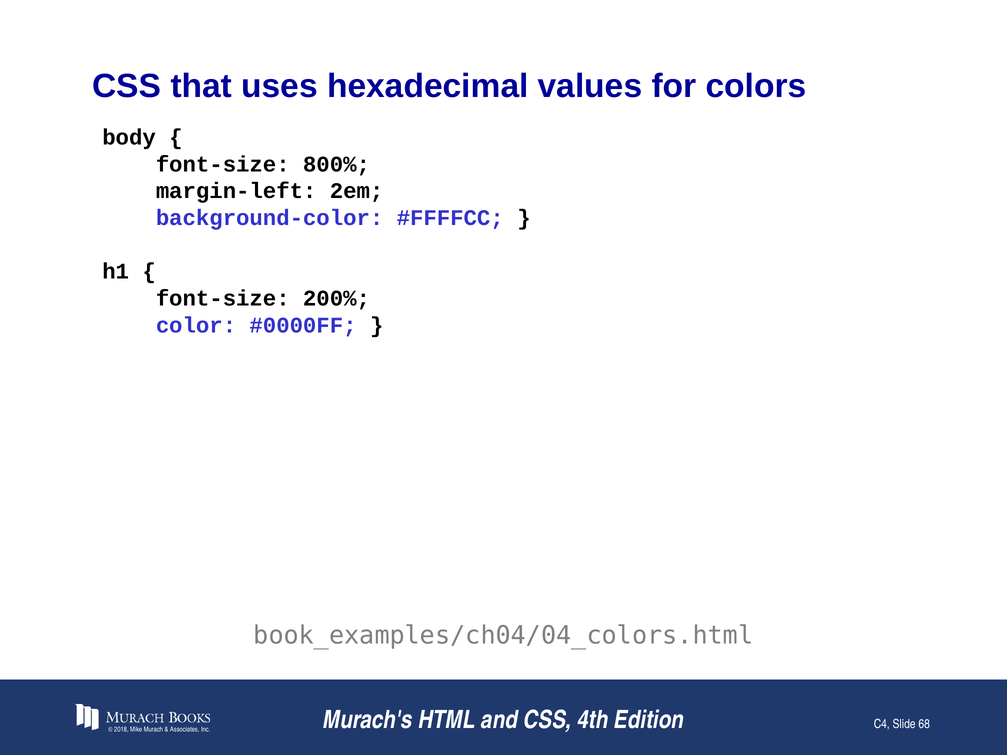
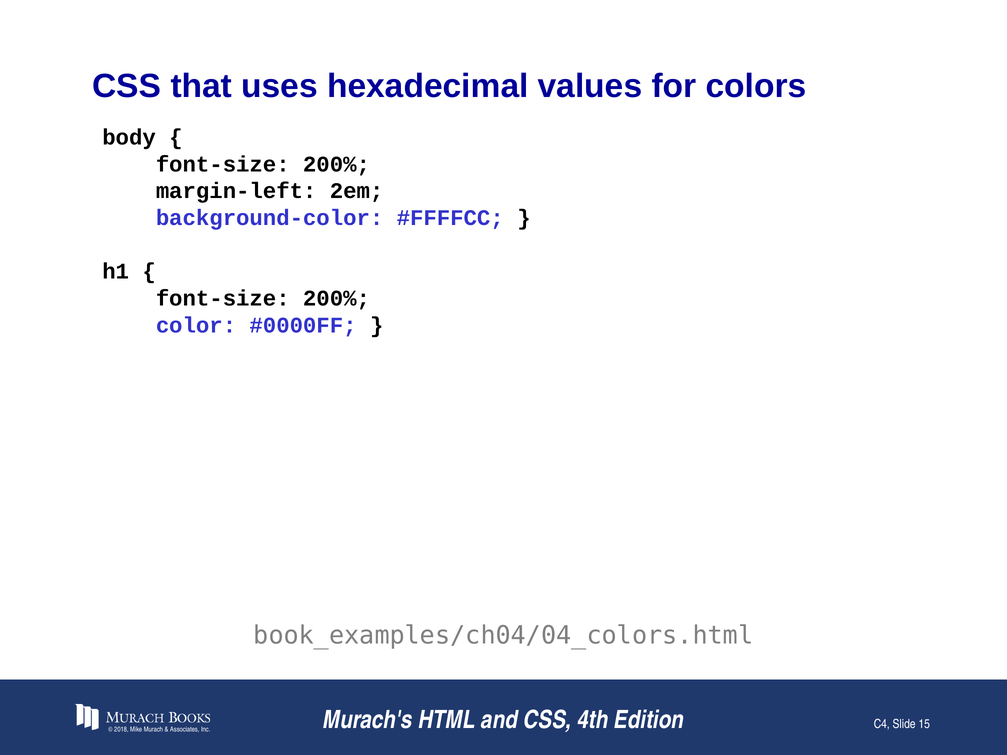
800%: 800% -> 200% (336, 164)
68: 68 -> 15 (924, 725)
